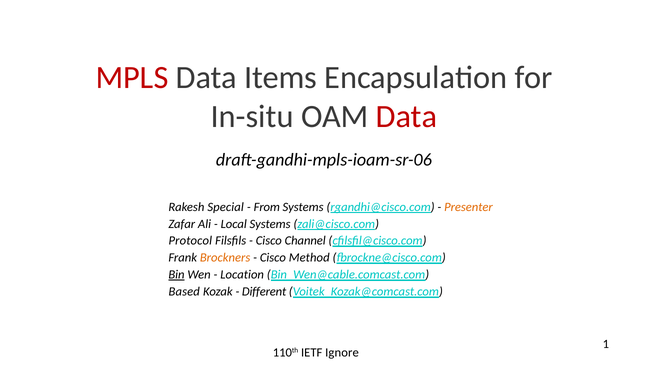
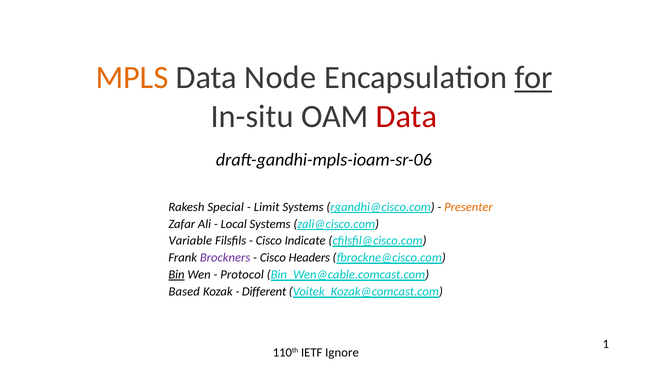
MPLS colour: red -> orange (132, 78)
Items: Items -> Node (280, 78)
for underline: none -> present (533, 78)
From: From -> Limit (267, 207)
Protocol: Protocol -> Variable (190, 240)
Channel: Channel -> Indicate (305, 240)
Brockners colour: orange -> purple (225, 257)
Method: Method -> Headers (309, 257)
Location: Location -> Protocol (242, 274)
